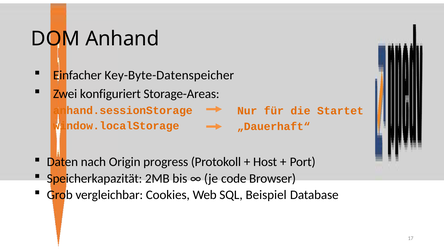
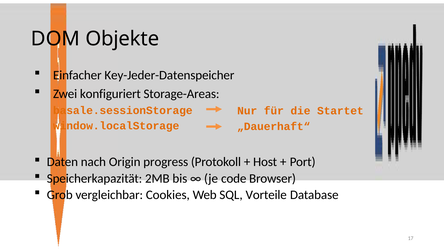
Anhand: Anhand -> Objekte (122, 39)
Key-Byte-Datenspeicher: Key-Byte-Datenspeicher -> Key-Jeder-Datenspeicher (169, 75)
anhand.sessionStorage: anhand.sessionStorage -> basale.sessionStorage (123, 110)
Beispiel: Beispiel -> Vorteile (266, 195)
